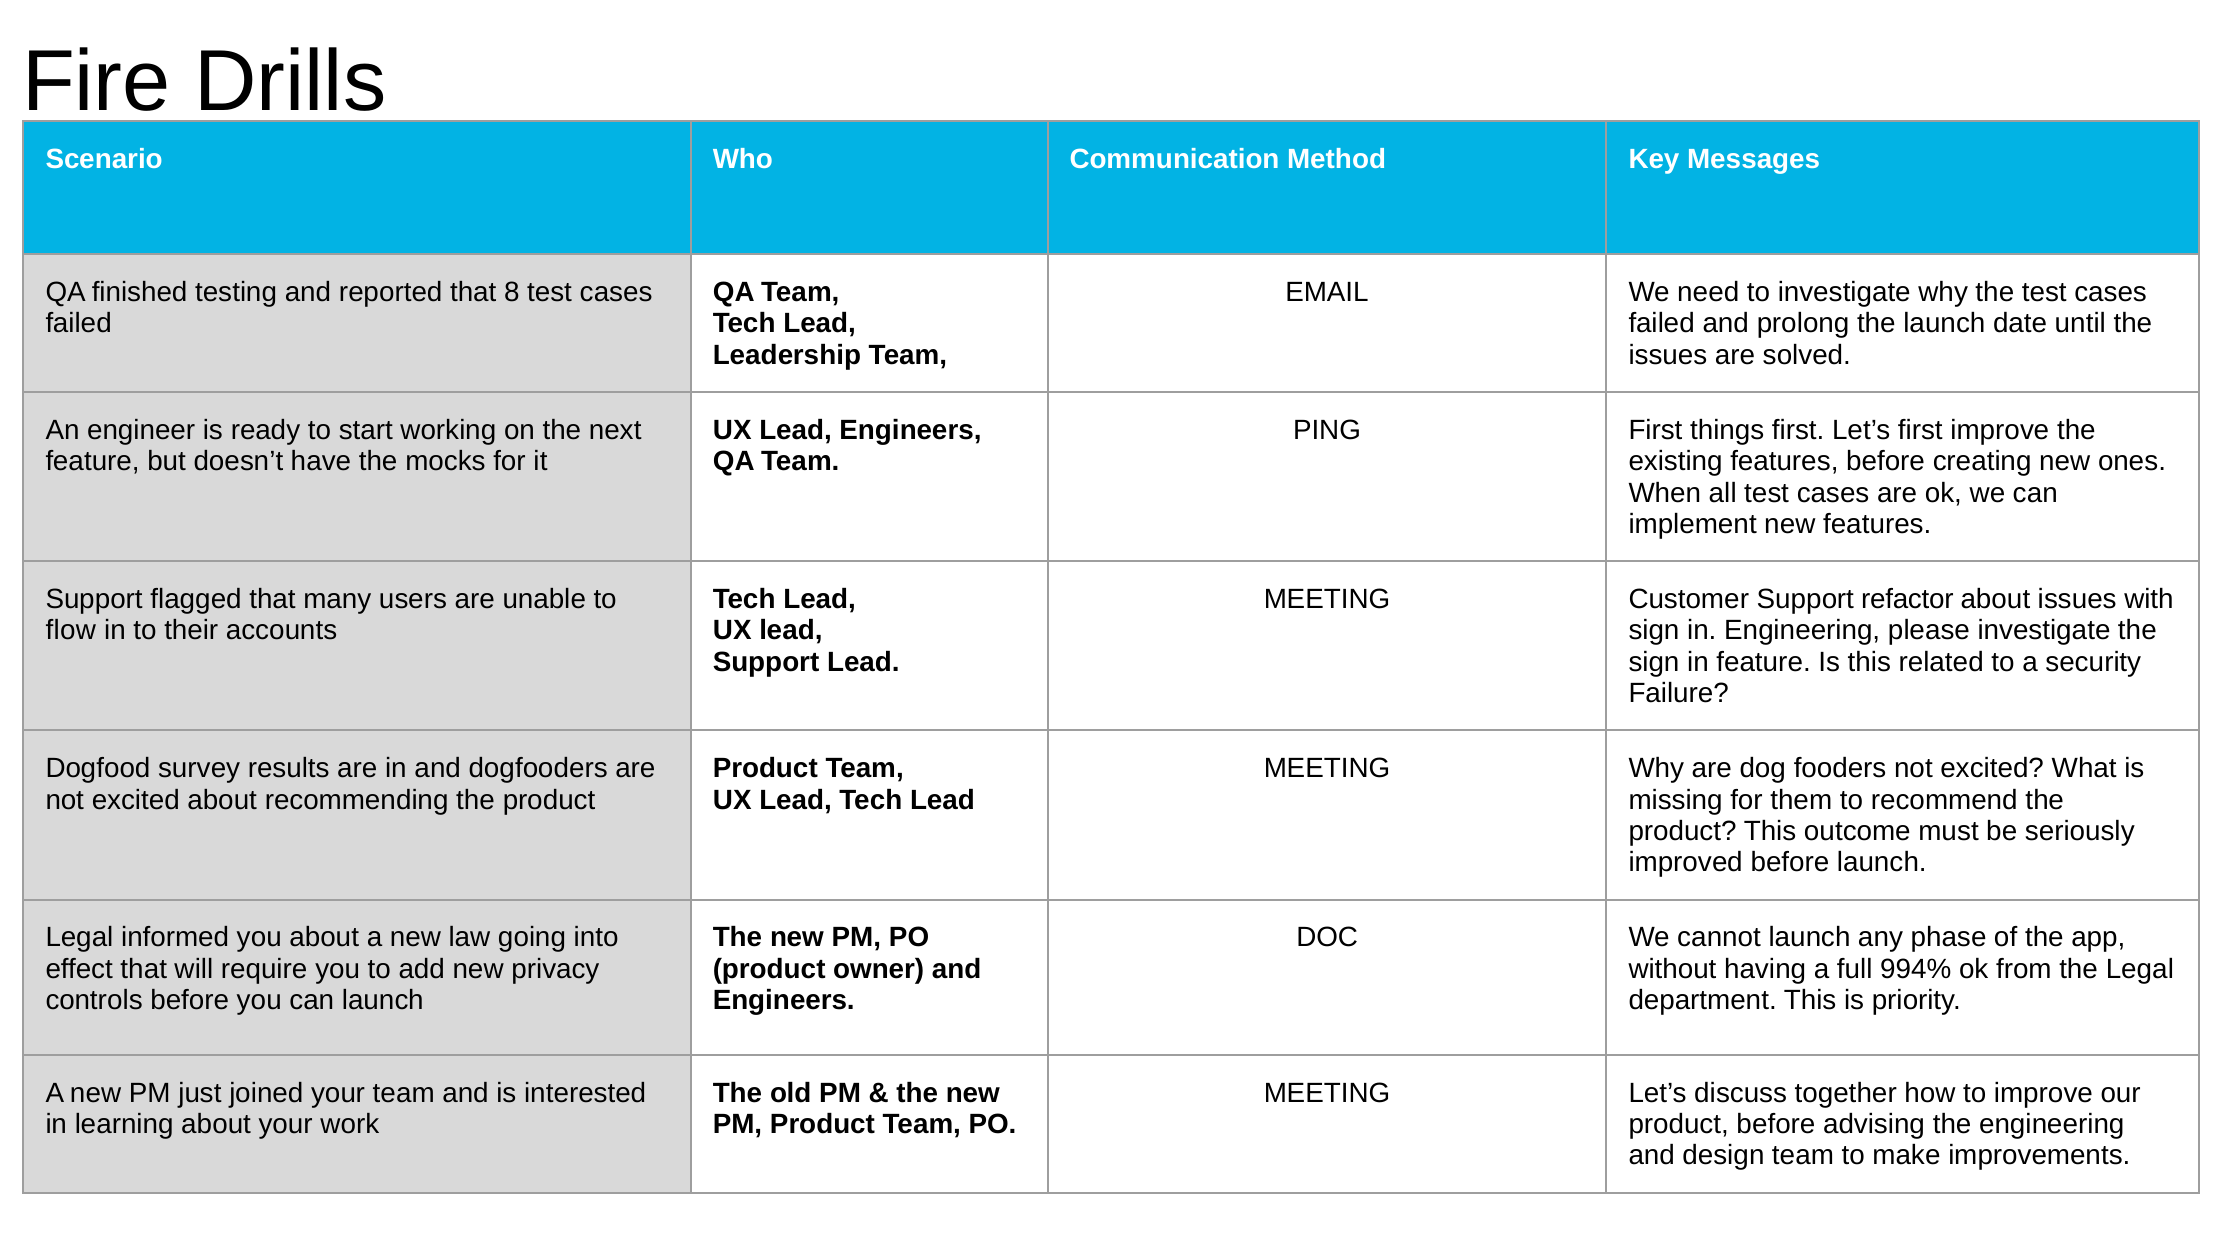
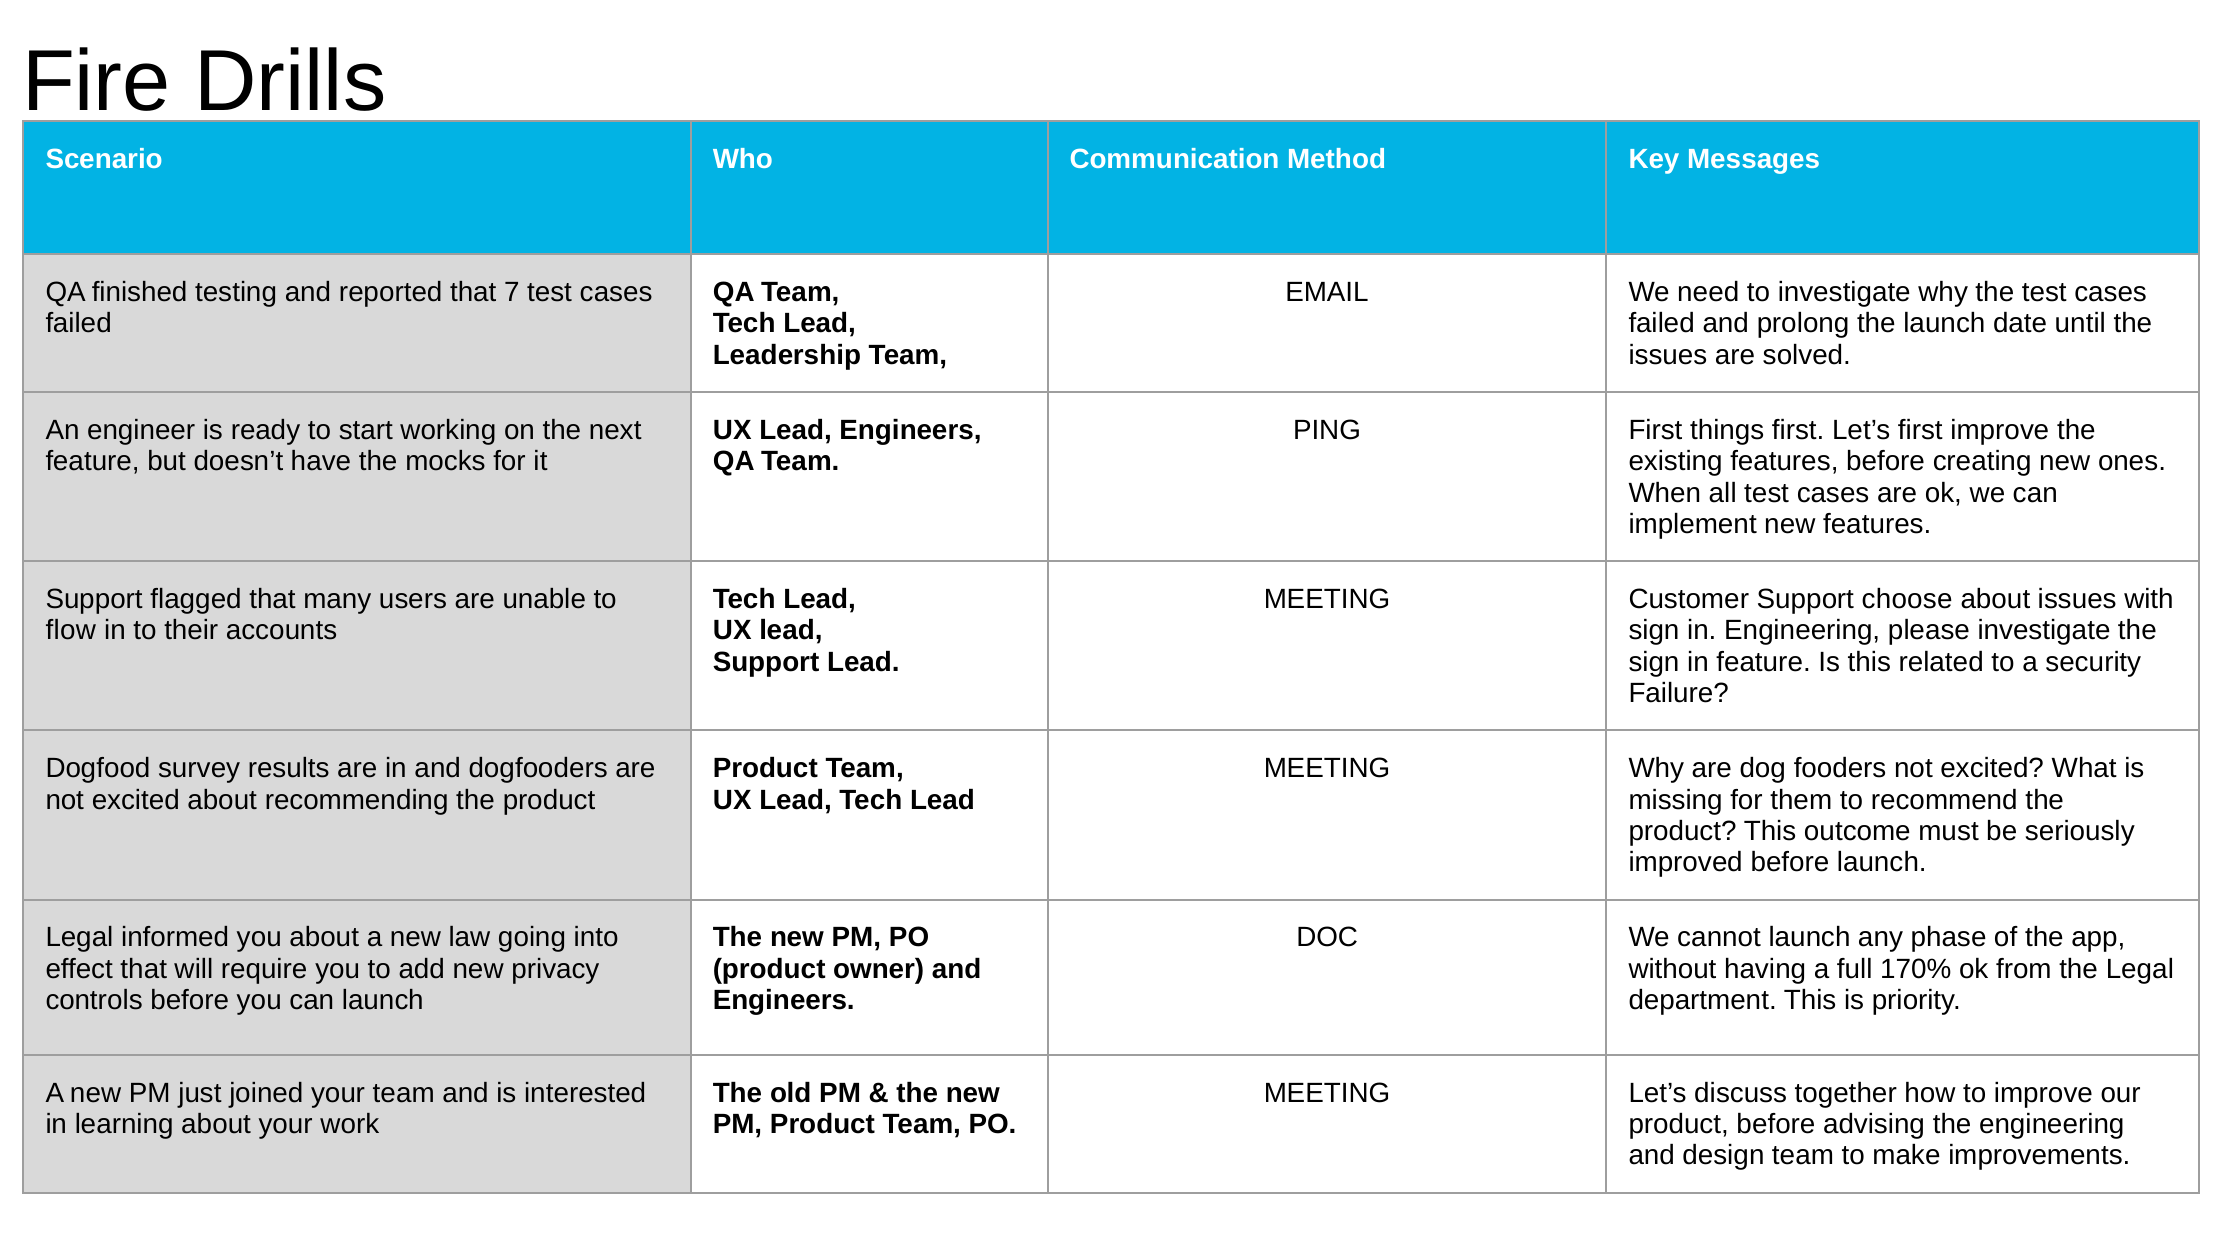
8: 8 -> 7 (512, 292)
refactor: refactor -> choose (1907, 599)
994%: 994% -> 170% (1916, 968)
